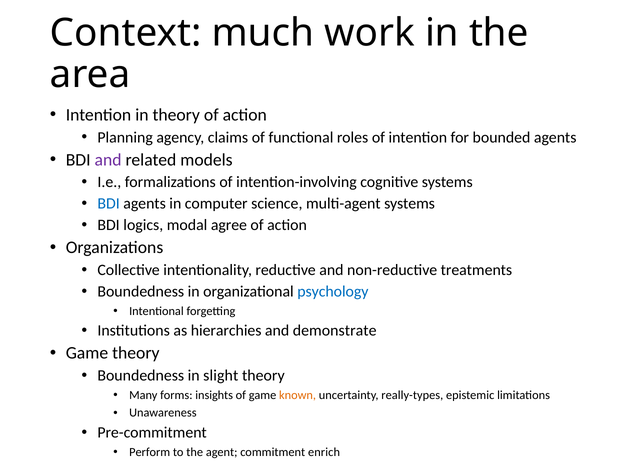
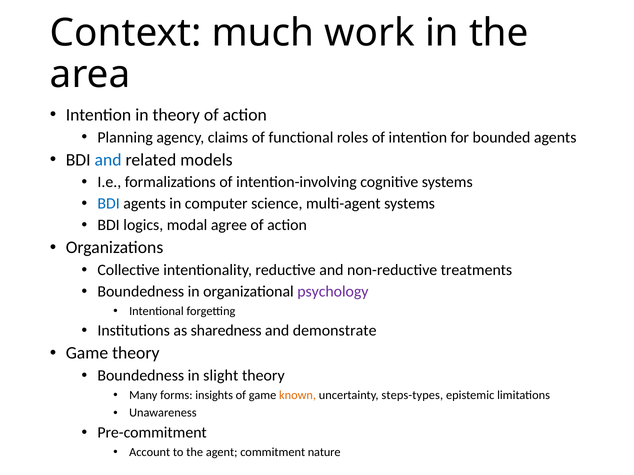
and colour: purple -> blue (108, 160)
psychology colour: blue -> purple (333, 292)
hierarchies: hierarchies -> sharedness (226, 331)
really-types: really-types -> steps-types (412, 396)
Perform: Perform -> Account (150, 453)
enrich: enrich -> nature (324, 453)
